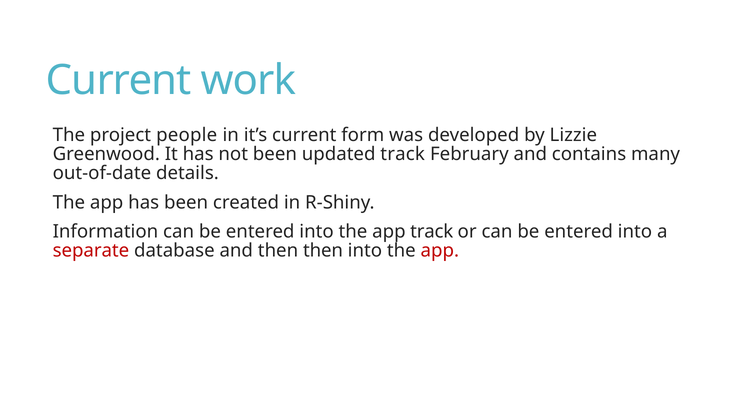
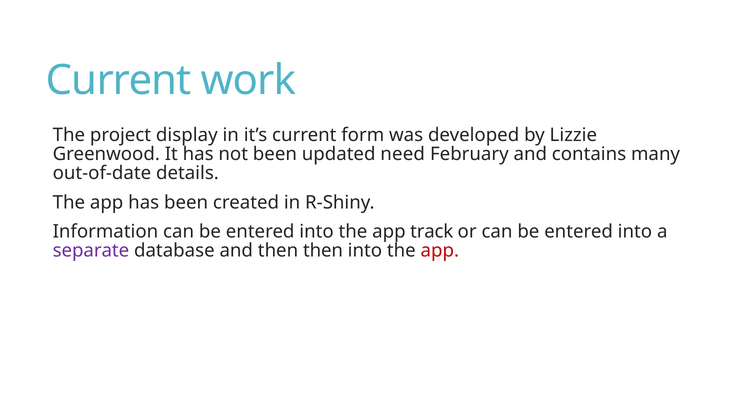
people: people -> display (187, 135)
updated track: track -> need (403, 154)
separate colour: red -> purple (91, 251)
